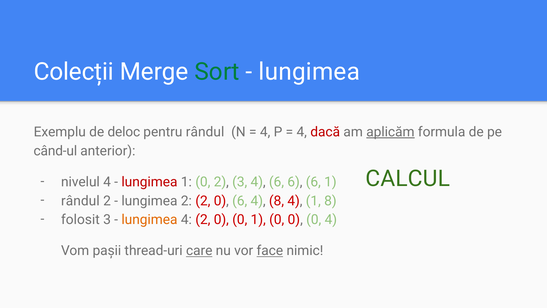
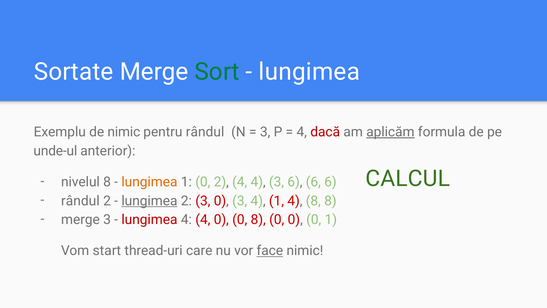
Colecții: Colecții -> Sortate (74, 72)
de deloc: deloc -> nimic (124, 132)
4: 4 -> 3 (265, 132)
când-ul: când-ul -> unde-ul (55, 151)
nivelul 4: 4 -> 8 (107, 182)
lungimea colour: red -> orange (149, 182)
2 3: 3 -> 4 (240, 182)
4 6: 6 -> 3 (277, 182)
6 6 1: 1 -> 6 (330, 182)
lungimea underline: none -> present (149, 201)
2 2: 2 -> 3 (203, 201)
0 6: 6 -> 3 (240, 201)
4 8: 8 -> 1 (277, 201)
4 1: 1 -> 8 (313, 201)
folosit: folosit -> merge (80, 219)
lungimea colour: orange -> red (149, 219)
2: 2 -> 4 (203, 219)
0 1: 1 -> 8 (258, 219)
0 4: 4 -> 1 (331, 219)
pașii: pașii -> start (107, 251)
care underline: present -> none (199, 251)
